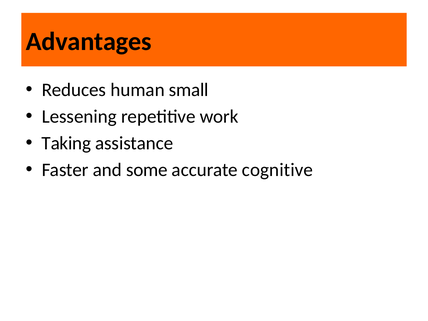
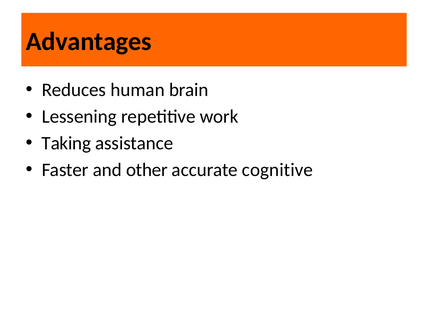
small: small -> brain (189, 90)
some: some -> other (147, 170)
